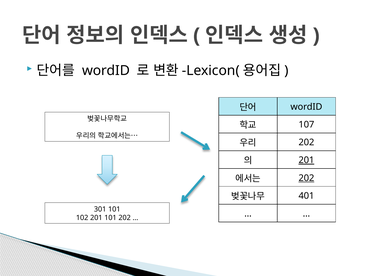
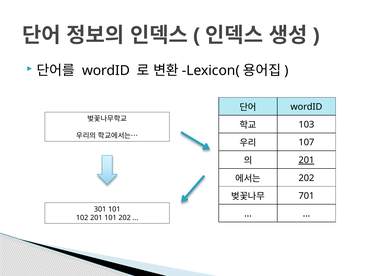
107: 107 -> 103 (306, 125)
202: 202 -> 107 (306, 142)
202 underline: present -> none (306, 178)
401: 401 -> 701 (306, 196)
